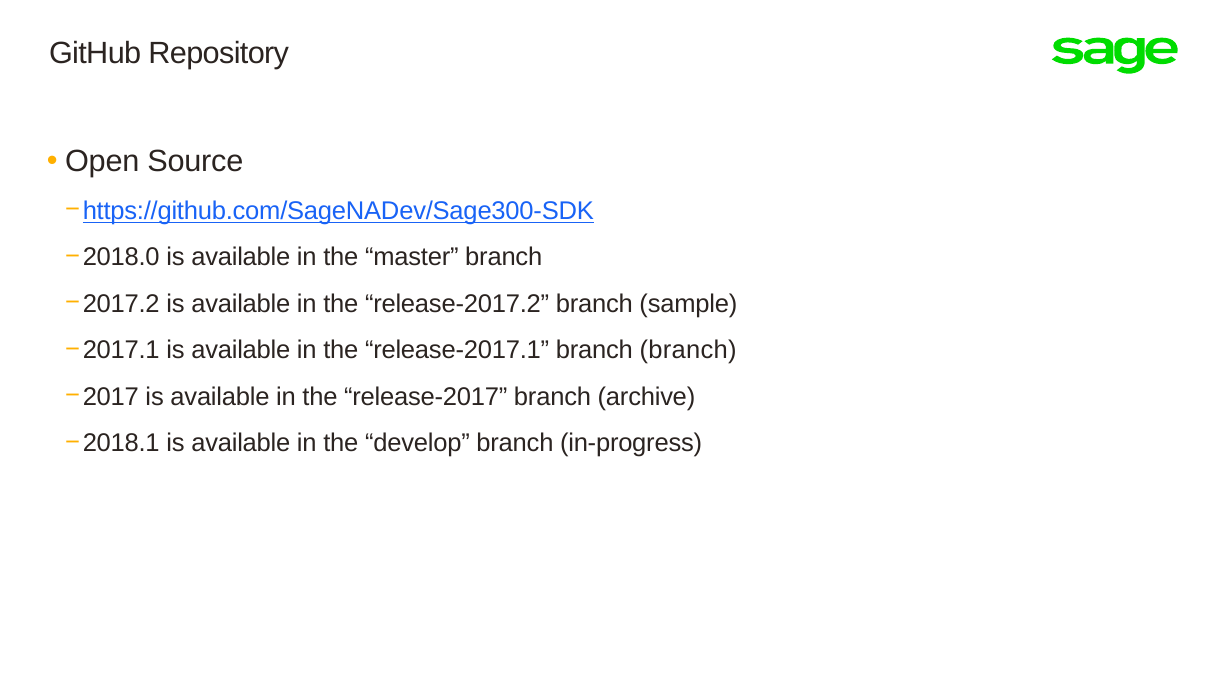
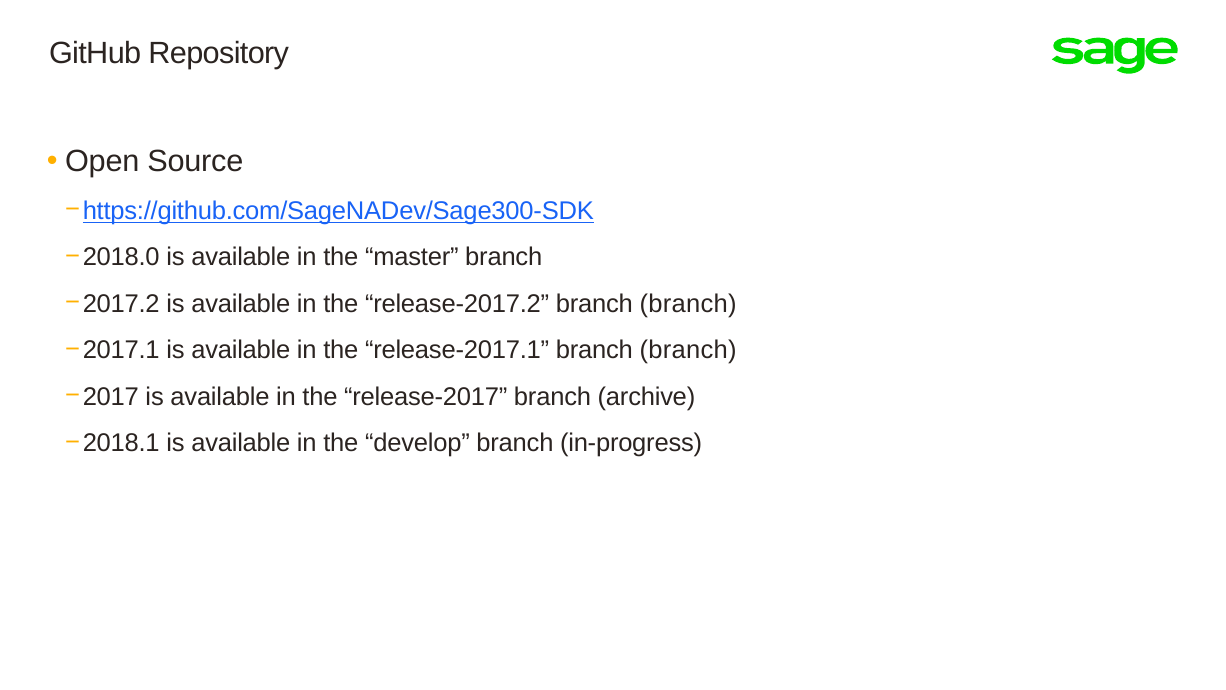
release-2017.2 branch sample: sample -> branch (688, 304)
